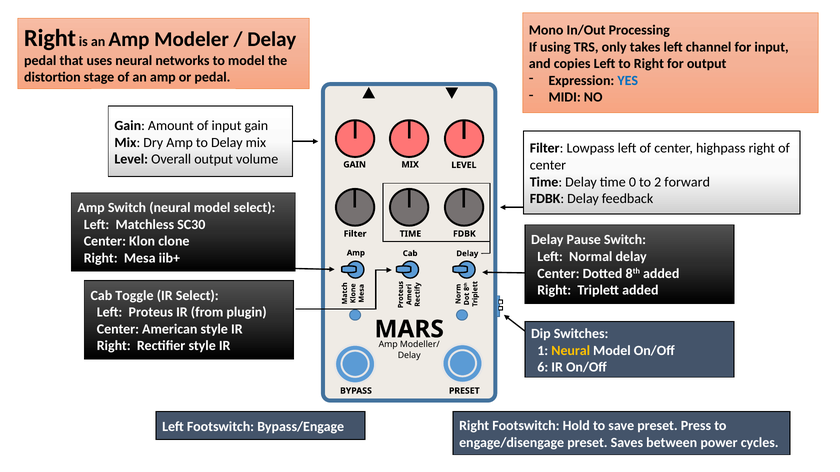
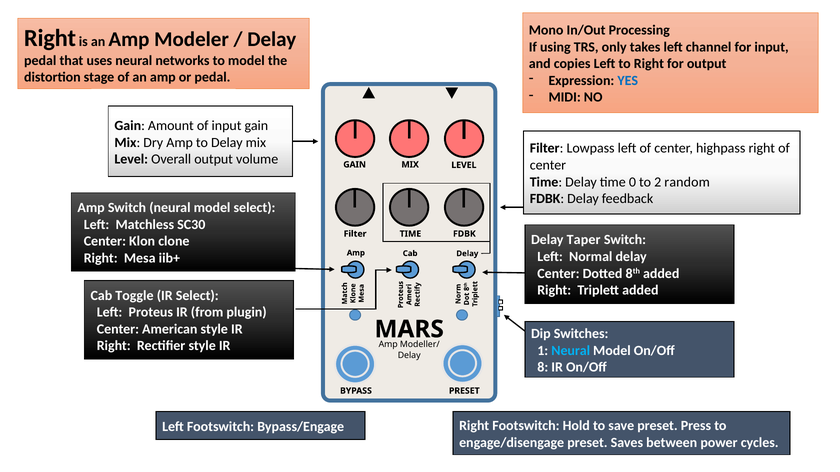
forward: forward -> random (687, 182)
Pause: Pause -> Taper (584, 240)
Neural colour: yellow -> light blue (571, 351)
6: 6 -> 8 (543, 368)
